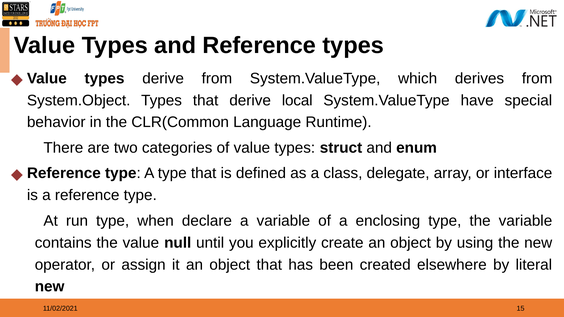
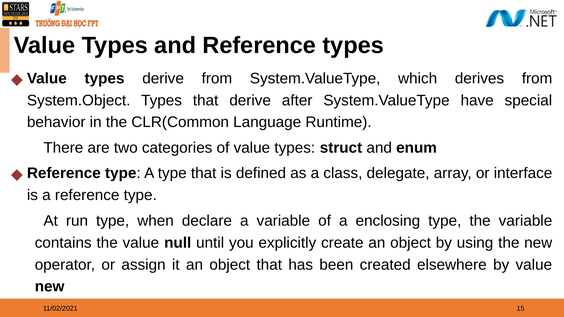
local: local -> after (297, 100)
by literal: literal -> value (534, 265)
